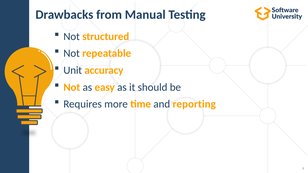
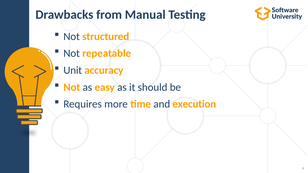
reporting: reporting -> execution (194, 104)
